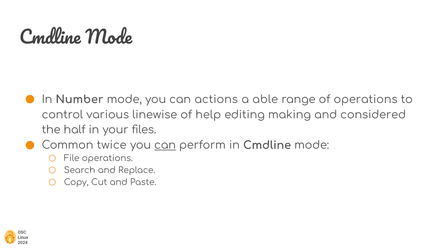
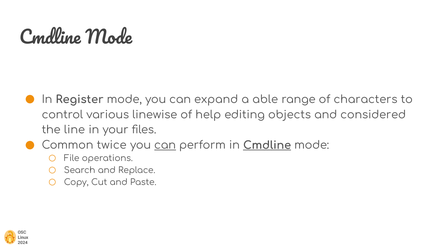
Number: Number -> Register (80, 100)
actions: actions -> expand (216, 100)
of operations: operations -> characters (366, 100)
making: making -> objects (290, 115)
half: half -> line (74, 130)
Cmdline underline: none -> present (267, 146)
